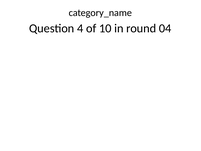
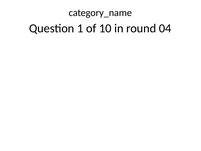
4: 4 -> 1 (80, 28)
